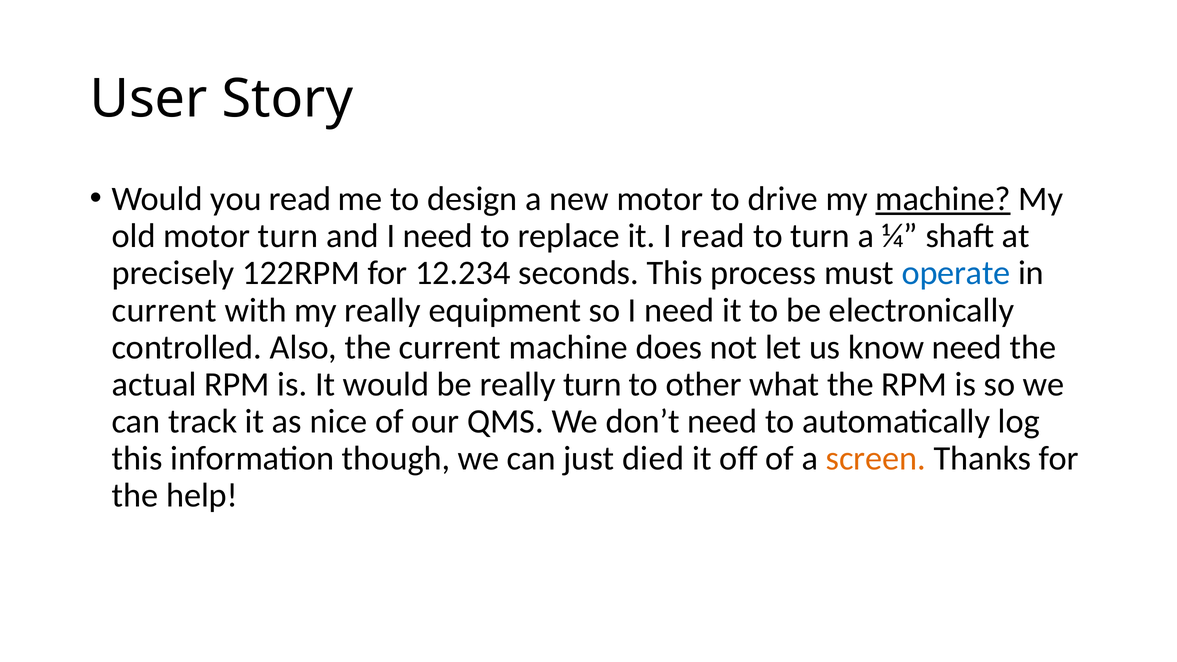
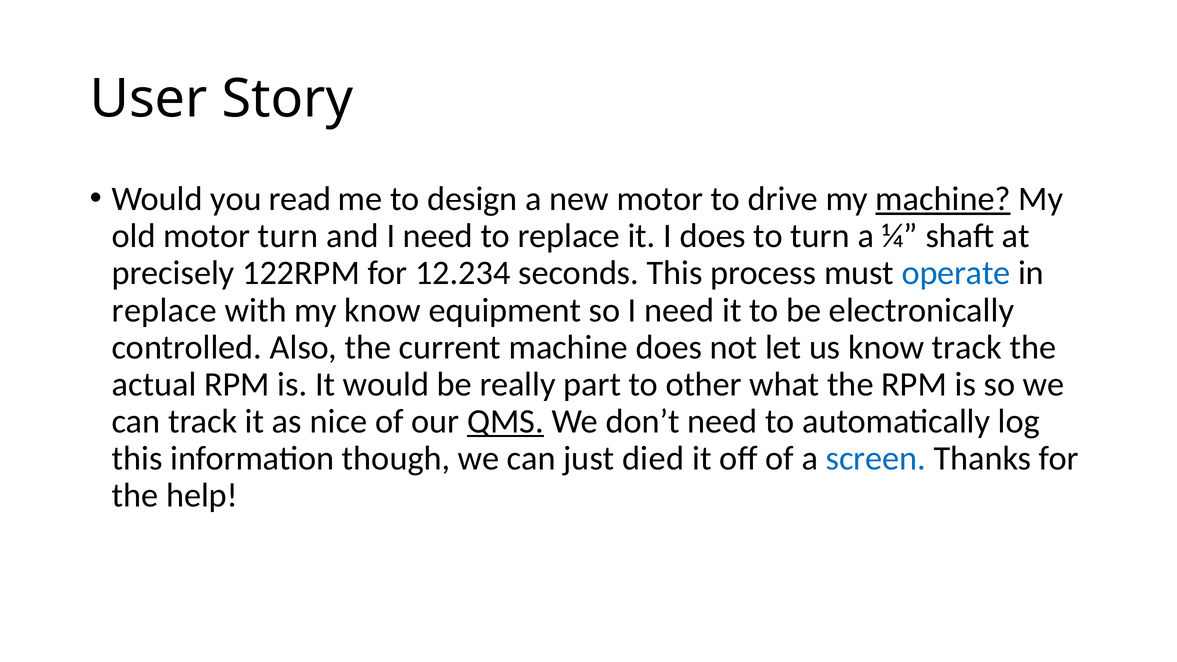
I read: read -> does (713, 236)
current: current -> replace (164, 310)
my really: really -> know (383, 310)
know need: need -> track (967, 347)
really turn: turn -> part (592, 384)
QMS underline: none -> present (505, 421)
screen colour: orange -> blue (876, 459)
